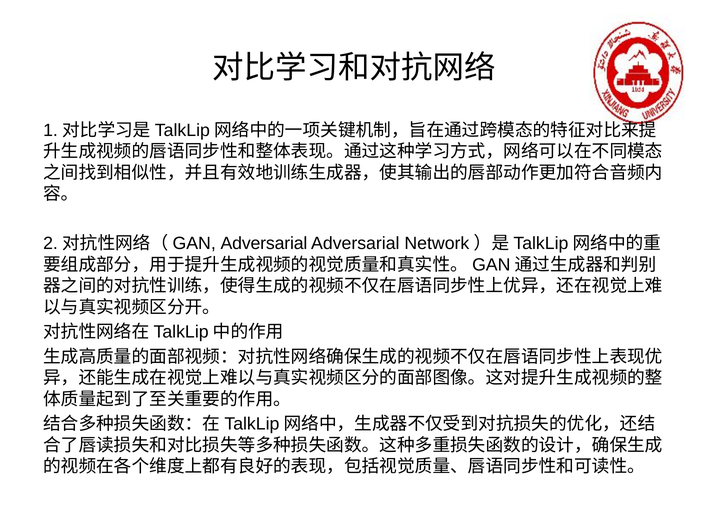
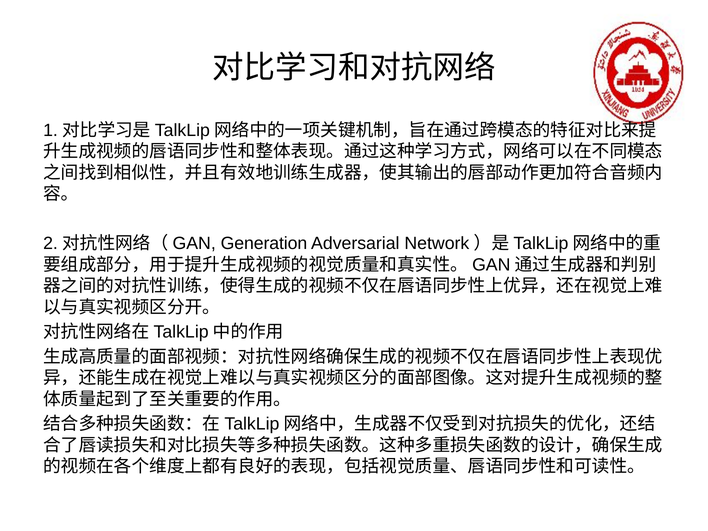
Adversarial: Adversarial -> Generation (264, 244)
